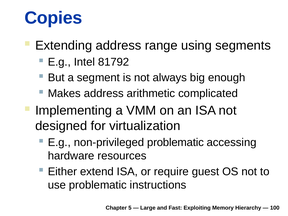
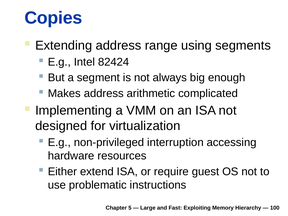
81792: 81792 -> 82424 (114, 62)
non-privileged problematic: problematic -> interruption (175, 142)
